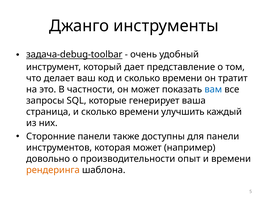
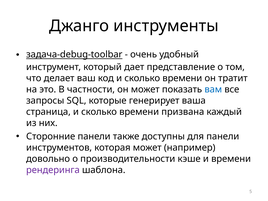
улучшить: улучшить -> призвана (183, 112)
опыт: опыт -> кэше (189, 159)
рендеринга colour: orange -> purple (53, 170)
